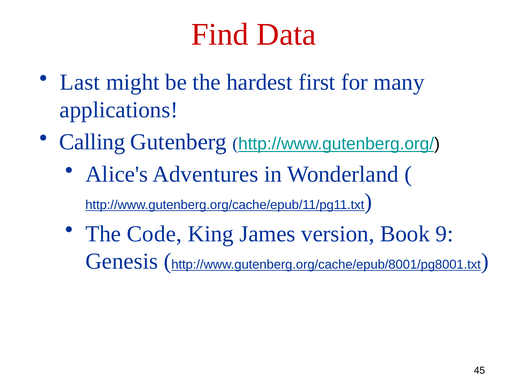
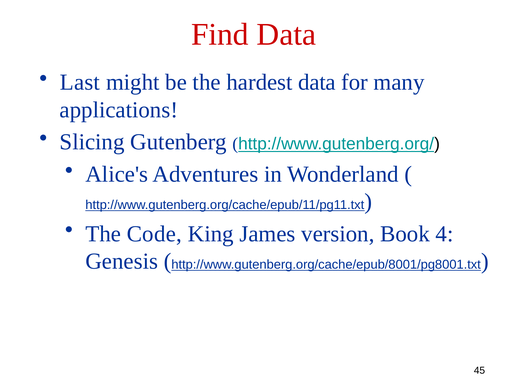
hardest first: first -> data (317, 82)
Calling: Calling -> Slicing (92, 142)
9: 9 -> 4 (445, 234)
